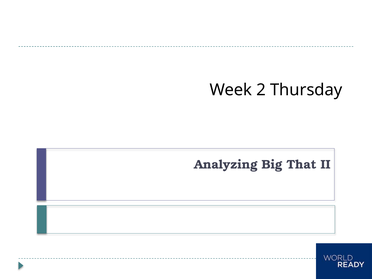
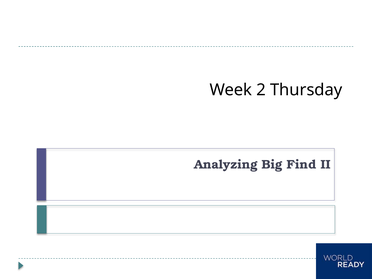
That: That -> Find (301, 164)
